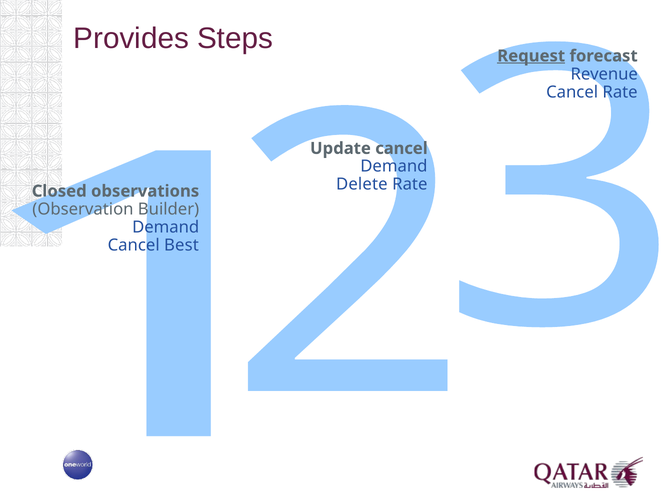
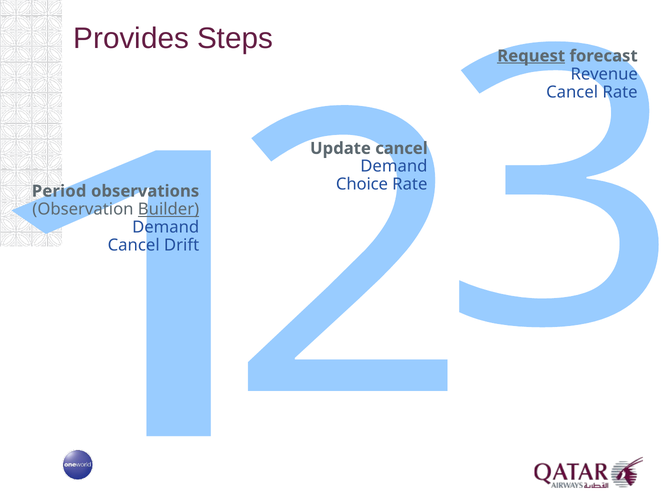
Delete: Delete -> Choice (362, 184)
Closed: Closed -> Period (59, 191)
Builder underline: none -> present (169, 209)
Best: Best -> Drift (182, 245)
